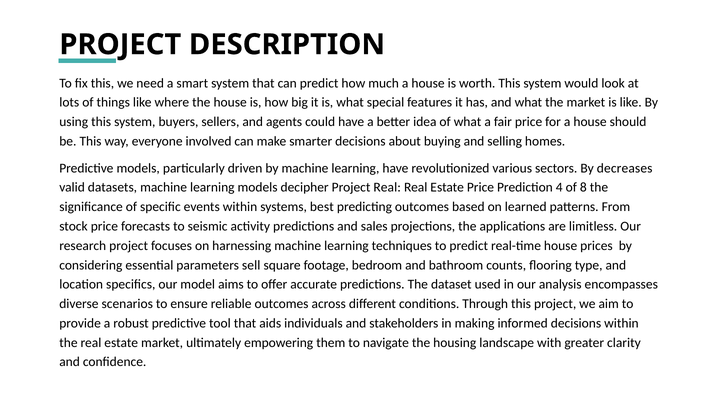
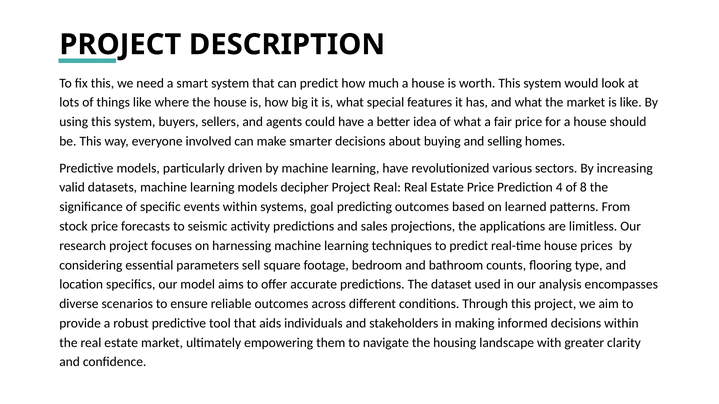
decreases: decreases -> increasing (625, 168)
best: best -> goal (322, 207)
